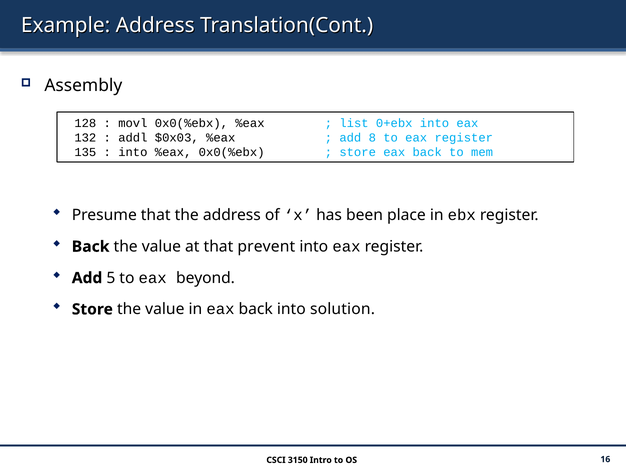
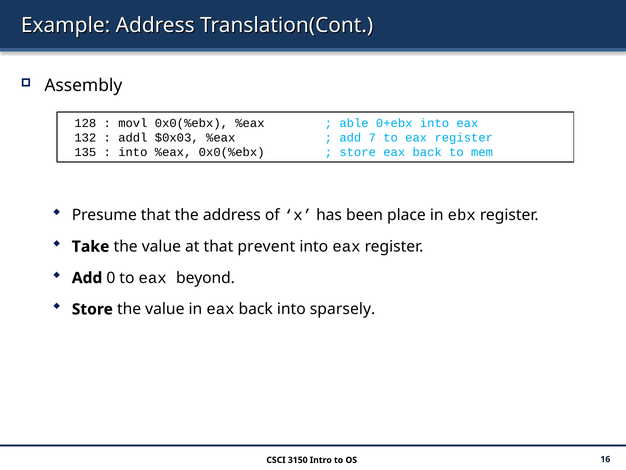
list: list -> able (354, 123)
8: 8 -> 7 (372, 138)
Back: Back -> Take (91, 246)
5: 5 -> 0 (111, 278)
solution: solution -> sparsely (343, 309)
